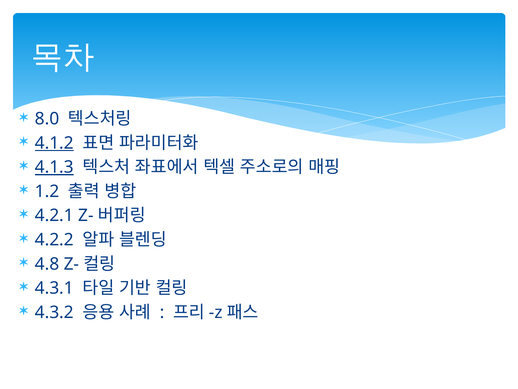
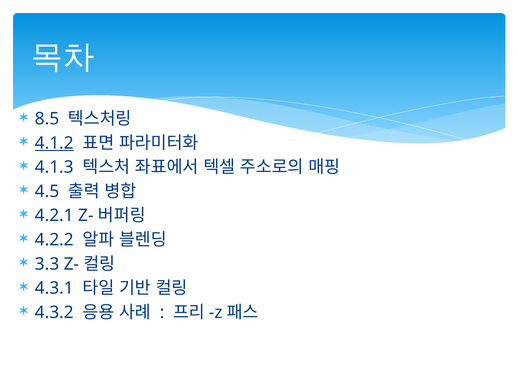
8.0: 8.0 -> 8.5 (47, 119)
4.1.3 underline: present -> none (54, 167)
1.2: 1.2 -> 4.5 (47, 191)
4.8: 4.8 -> 3.3 (47, 264)
